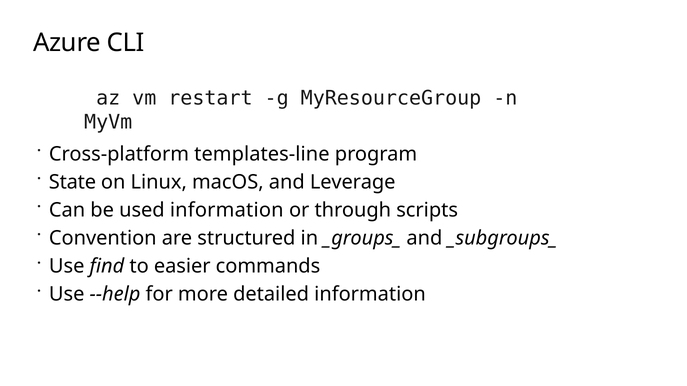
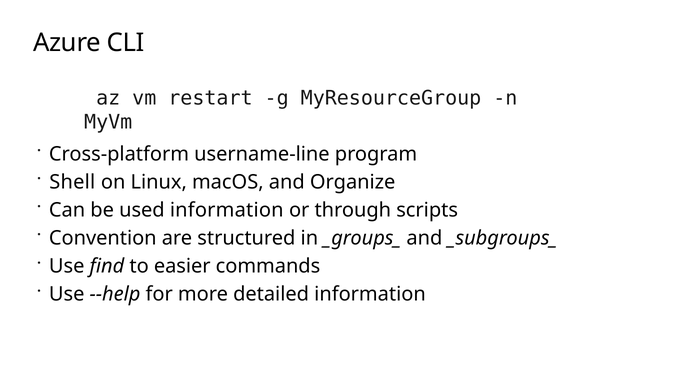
templates-line: templates-line -> username-line (262, 154)
State: State -> Shell (72, 182)
Leverage: Leverage -> Organize (353, 182)
